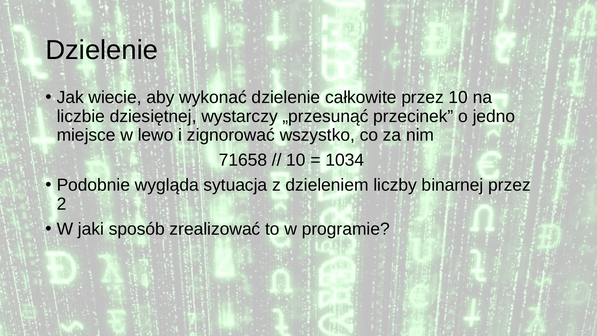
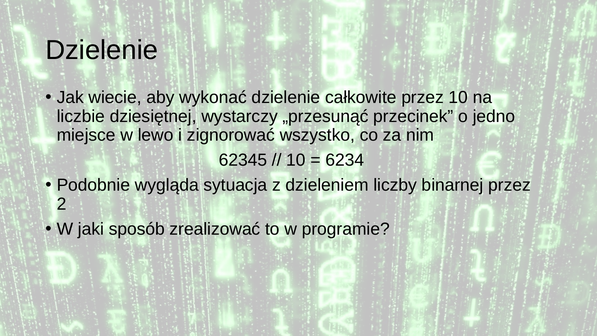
71658: 71658 -> 62345 (243, 160)
1034: 1034 -> 6234 (345, 160)
